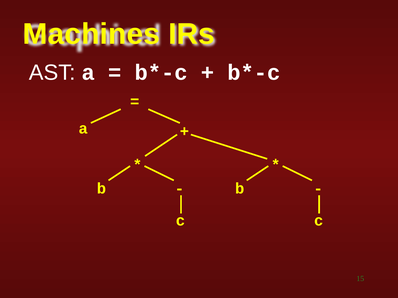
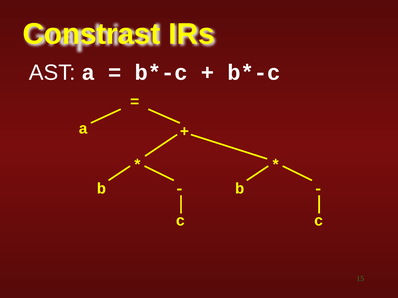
Machines: Machines -> Constrast (91, 34)
